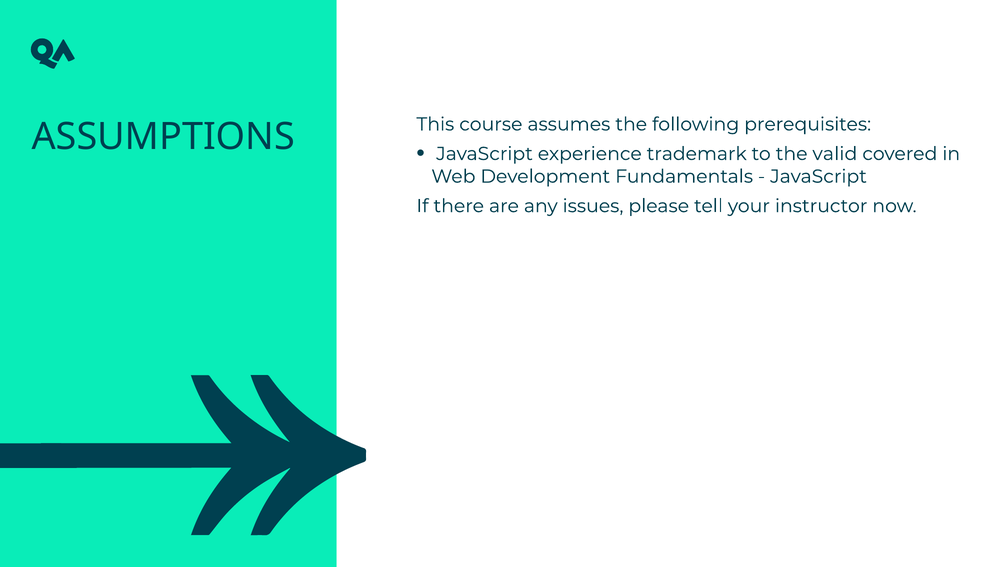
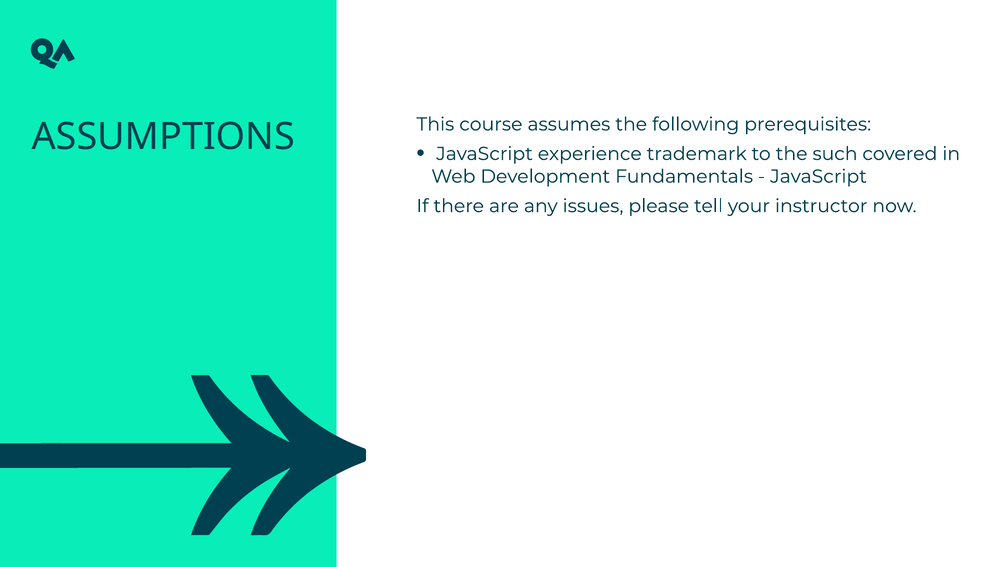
valid: valid -> such (835, 154)
